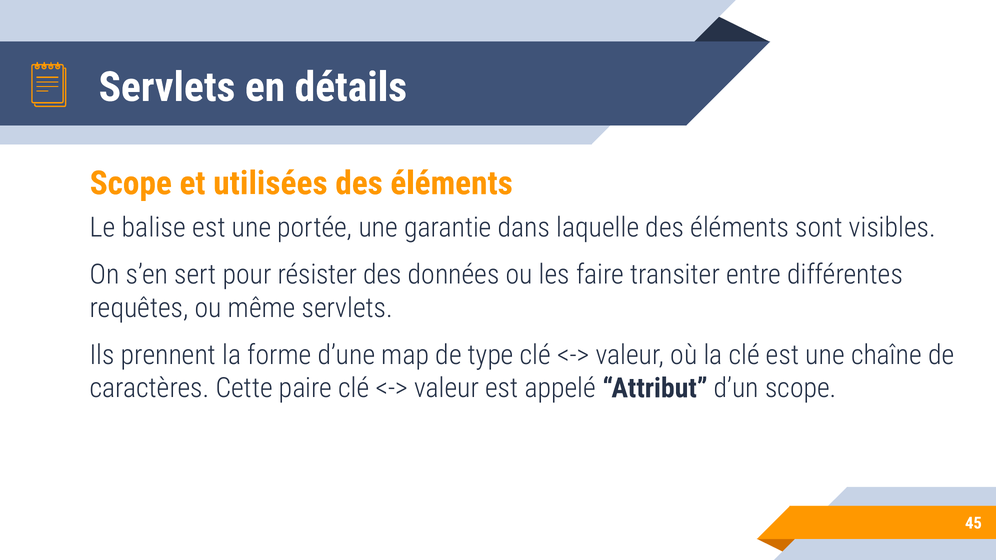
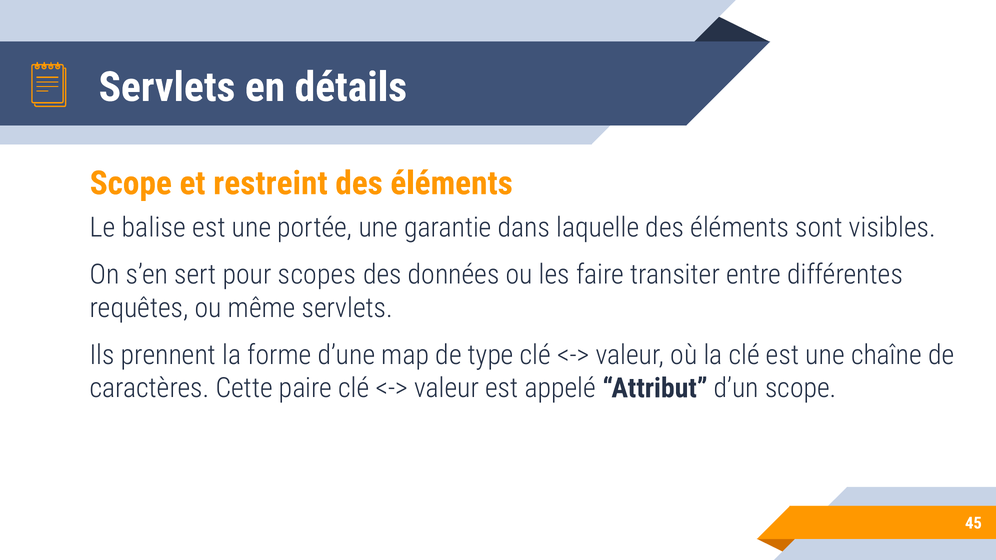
utilisées: utilisées -> restreint (270, 183)
résister: résister -> scopes (317, 275)
